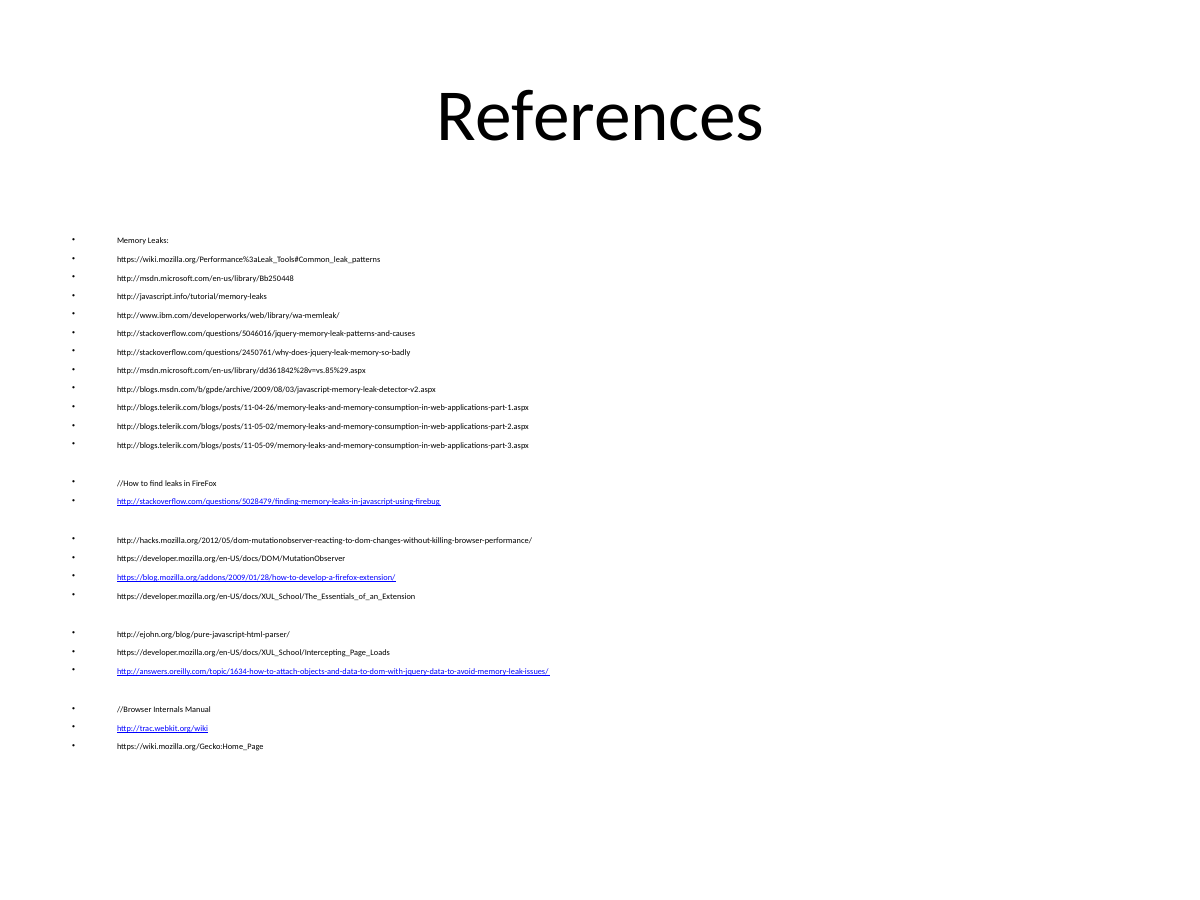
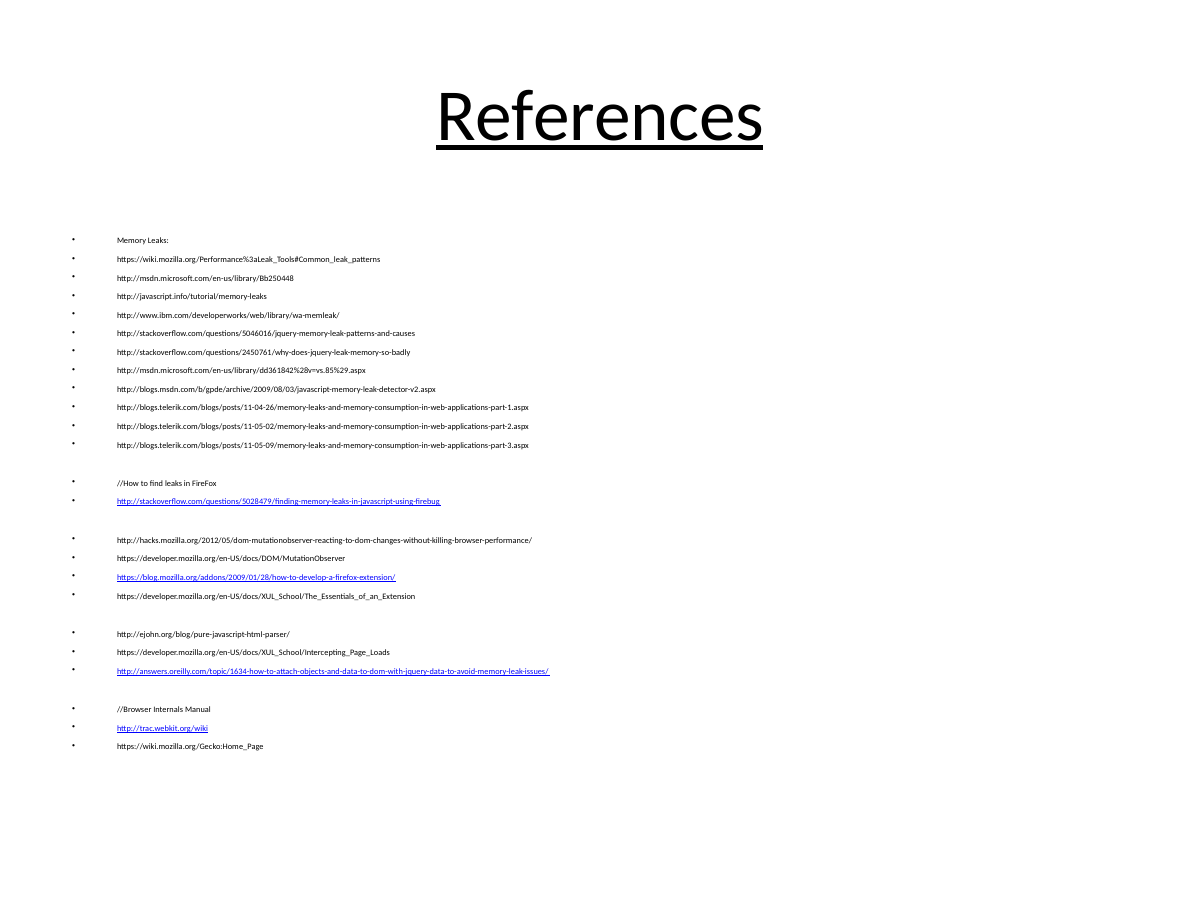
References underline: none -> present (600, 116)
